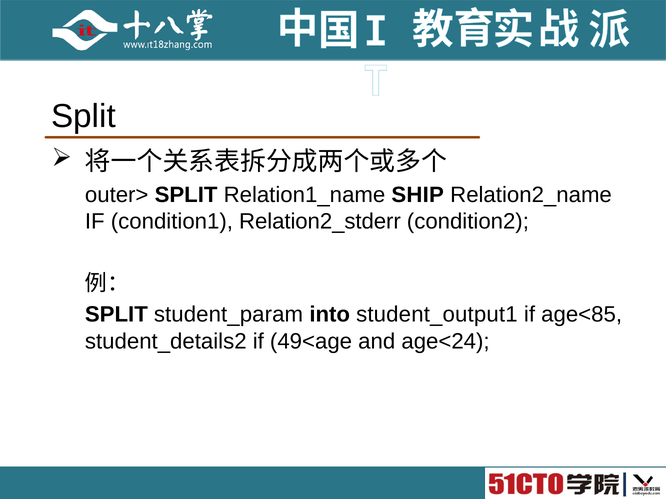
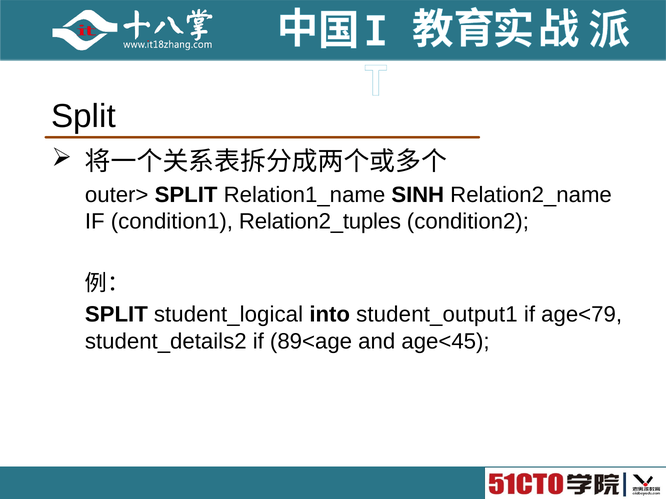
SHIP: SHIP -> SINH (418, 195)
Relation2_stderr: Relation2_stderr -> Relation2_tuples (320, 222)
student_param: student_param -> student_logical (229, 315)
age<85: age<85 -> age<79 (582, 315)
49<age: 49<age -> 89<age (311, 342)
age<24: age<24 -> age<45 (446, 342)
